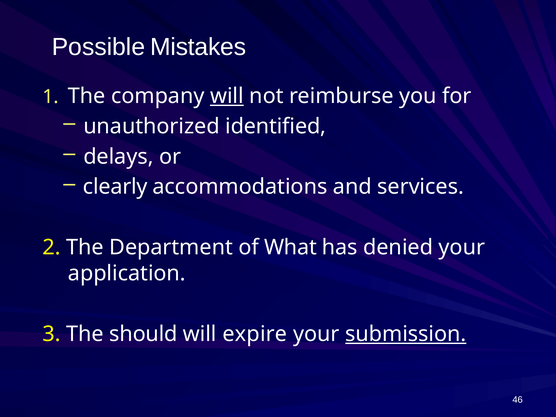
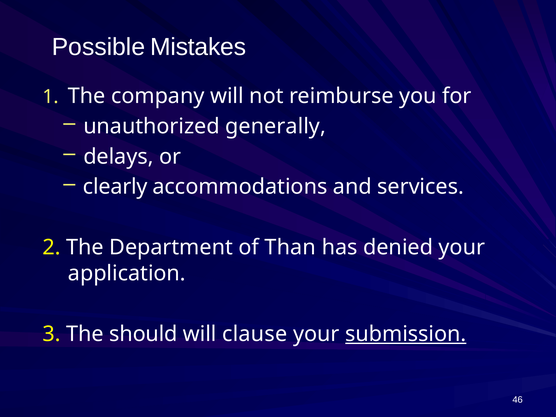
will underline: present -> none (227, 96)
identified: identified -> generally (276, 126)
What: What -> Than (290, 247)
expire: expire -> clause (255, 334)
